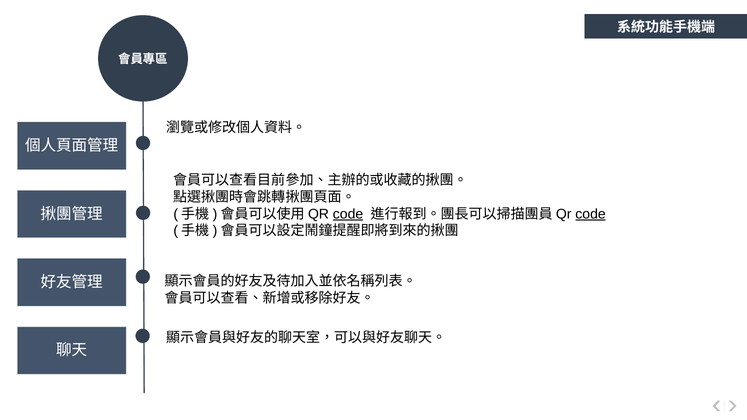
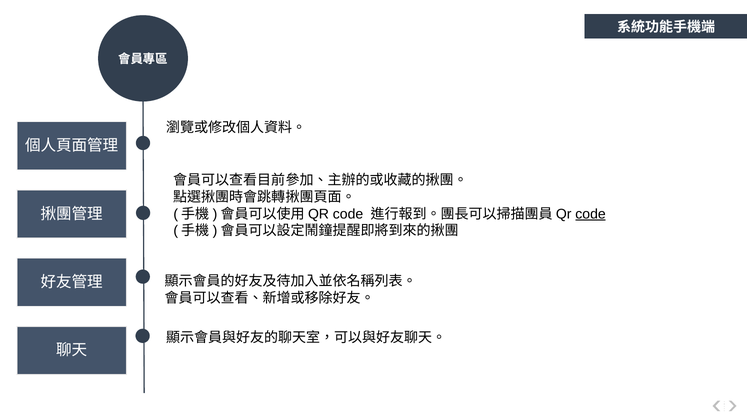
code underline: present -> none (348, 214)
